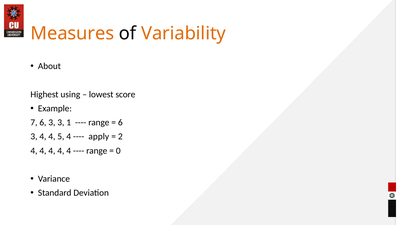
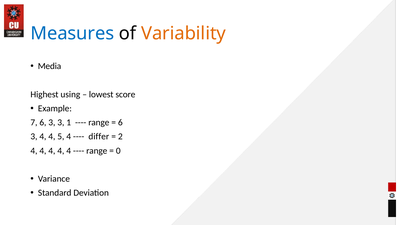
Measures colour: orange -> blue (72, 34)
About: About -> Media (49, 66)
apply: apply -> differ (99, 137)
